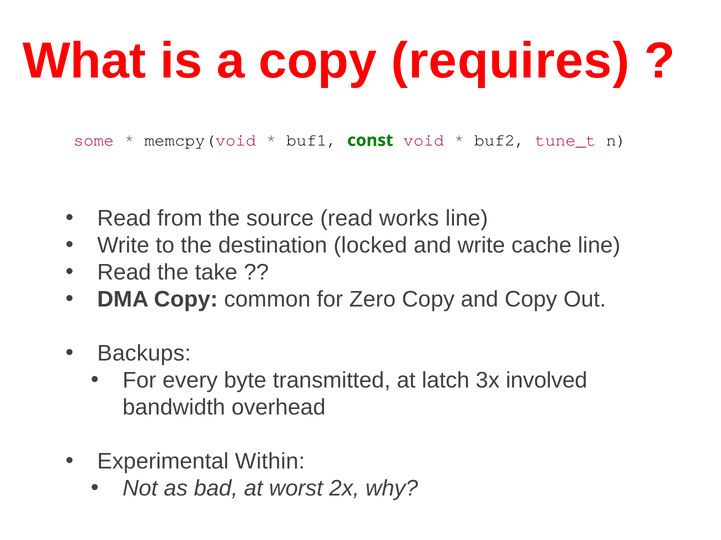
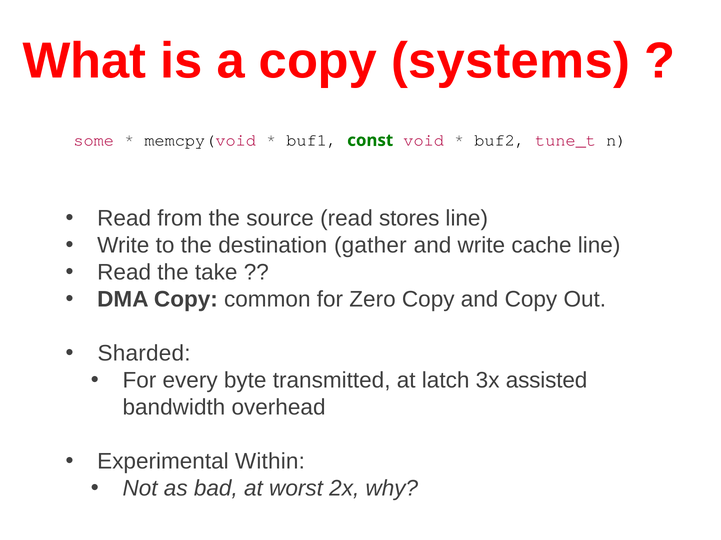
requires: requires -> systems (511, 61)
works: works -> stores (409, 219)
locked: locked -> gather (370, 246)
Backups: Backups -> Sharded (144, 354)
involved: involved -> assisted (547, 381)
